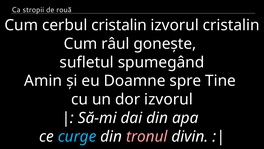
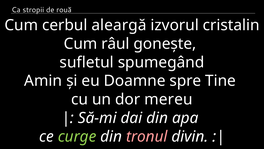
cerbul cristalin: cristalin -> aleargă (119, 25)
dor izvorul: izvorul -> mereu (168, 99)
curge colour: light blue -> light green (77, 136)
